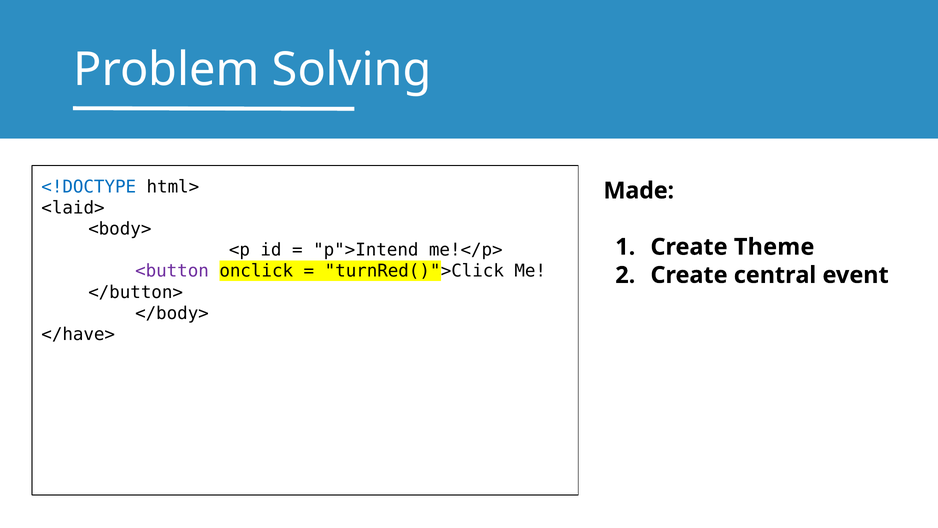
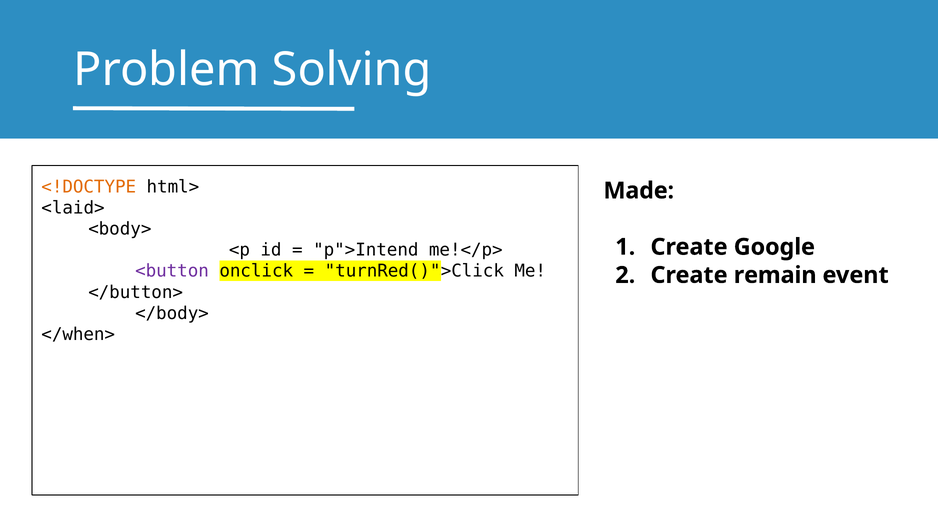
<!DOCTYPE colour: blue -> orange (89, 187)
Theme: Theme -> Google (774, 247)
central: central -> remain (775, 275)
</have>: </have> -> </when> (78, 334)
